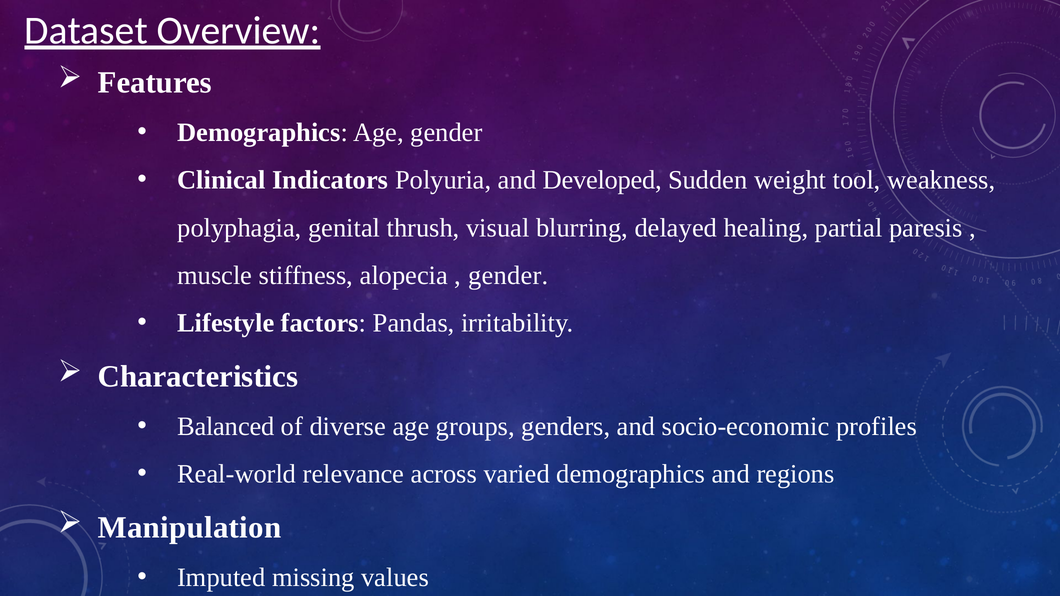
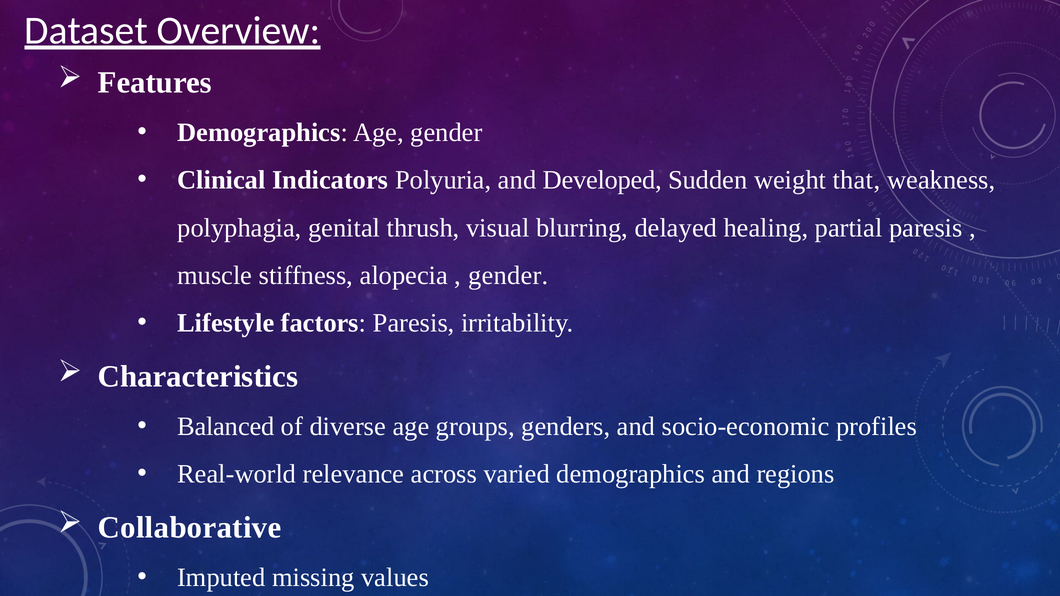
tool: tool -> that (857, 180)
factors Pandas: Pandas -> Paresis (414, 323)
Manipulation: Manipulation -> Collaborative (190, 528)
